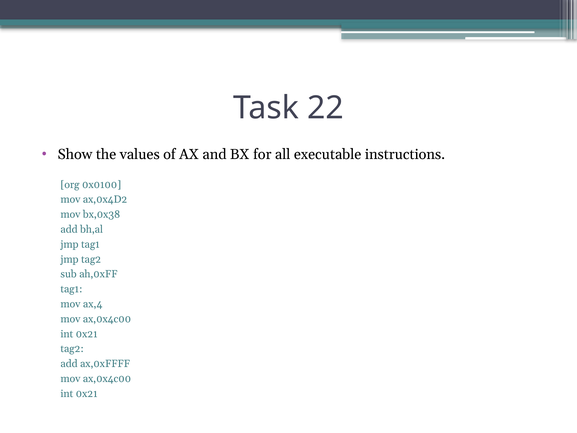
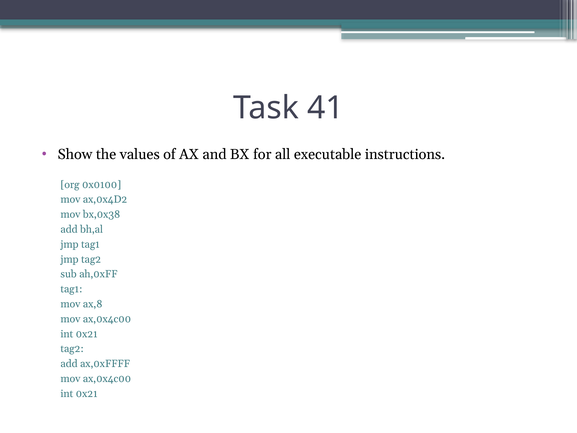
22: 22 -> 41 (325, 108)
ax,4: ax,4 -> ax,8 (93, 304)
